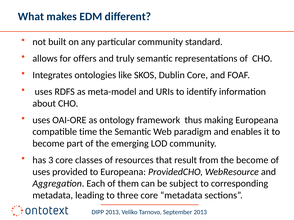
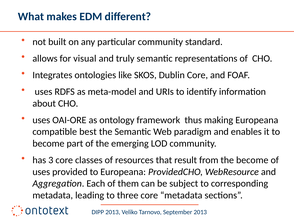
offers: offers -> visual (85, 59)
time: time -> best (88, 132)
